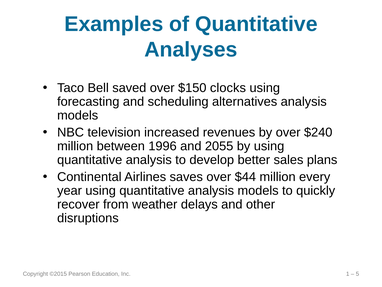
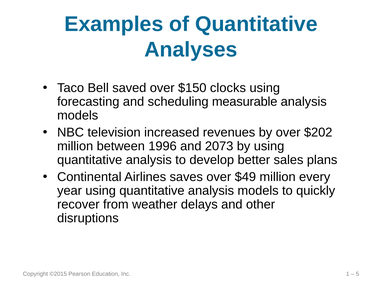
alternatives: alternatives -> measurable (245, 102)
$240: $240 -> $202 (318, 132)
2055: 2055 -> 2073 (219, 146)
$44: $44 -> $49 (245, 177)
